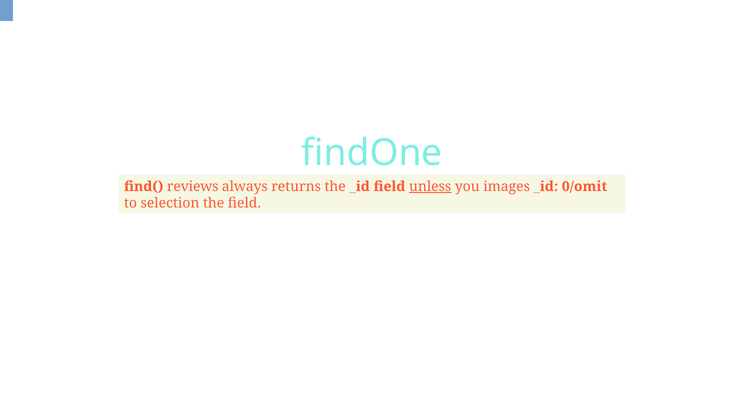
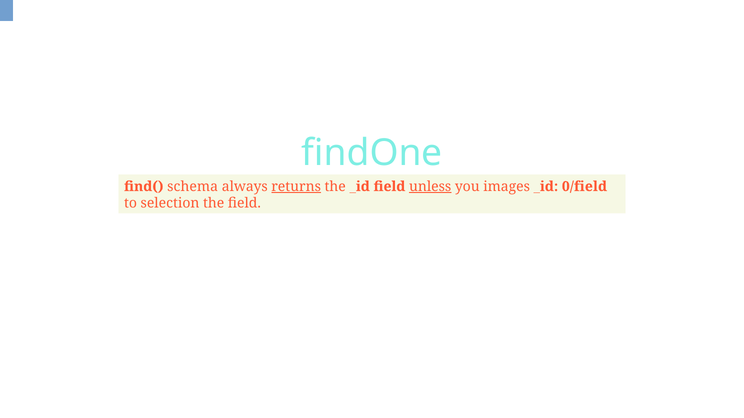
reviews: reviews -> schema (193, 187)
returns underline: none -> present (296, 187)
0/omit: 0/omit -> 0/field (584, 187)
